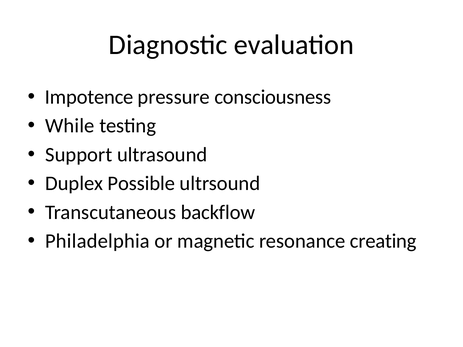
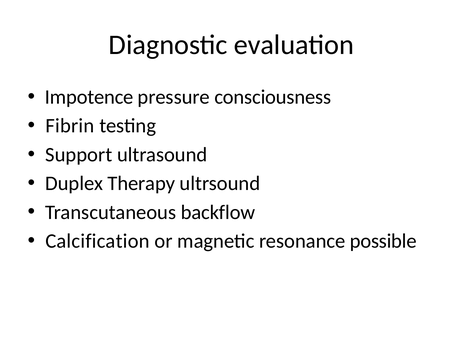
While: While -> Fibrin (70, 126)
Possible: Possible -> Therapy (141, 184)
Philadelphia: Philadelphia -> Calcification (97, 241)
creating: creating -> possible (383, 241)
